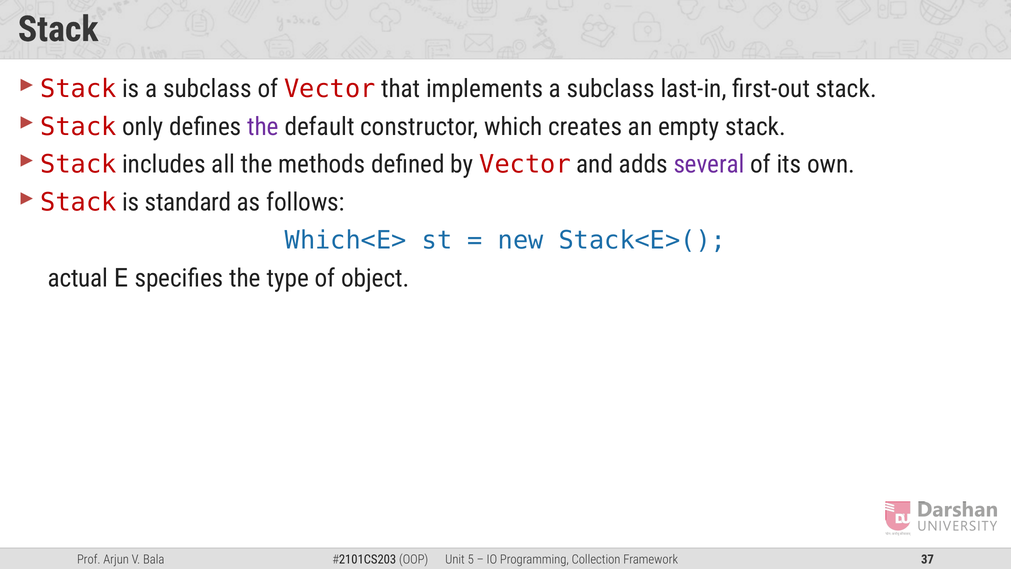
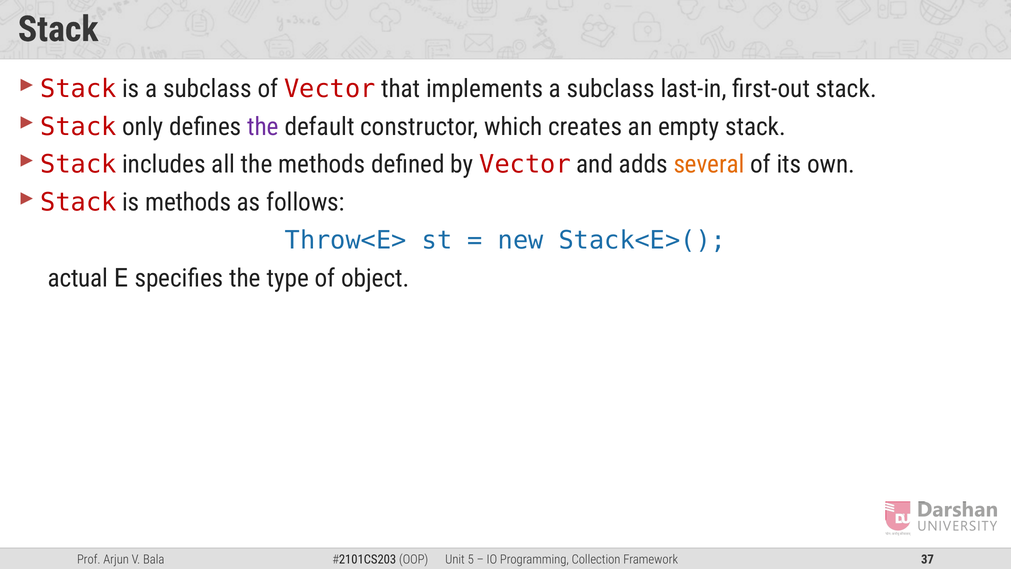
several colour: purple -> orange (709, 165)
is standard: standard -> methods (188, 202)
Which<E>: Which<E> -> Throw<E> (346, 240)
